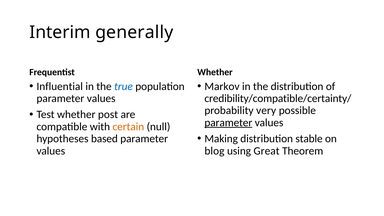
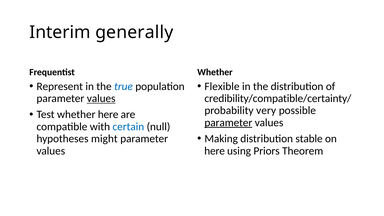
Influential: Influential -> Represent (60, 86)
Markov: Markov -> Flexible (222, 86)
values underline: none -> present (101, 98)
whether post: post -> here (108, 115)
certain colour: orange -> blue (128, 127)
based: based -> might (104, 139)
blog: blog -> here (215, 151)
Great: Great -> Priors (267, 151)
